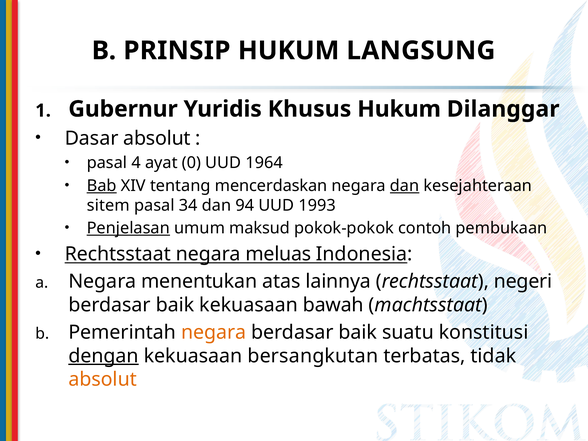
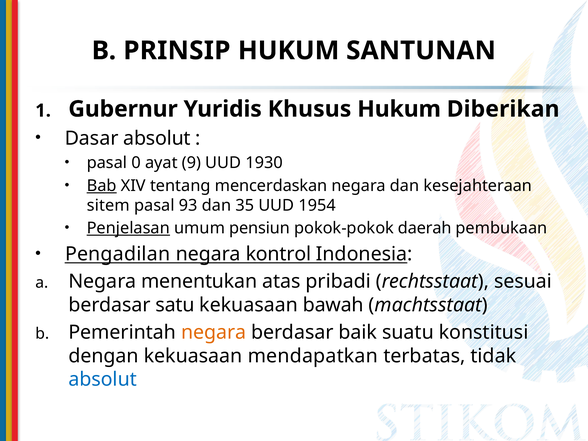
LANGSUNG: LANGSUNG -> SANTUNAN (421, 51)
Dilanggar: Dilanggar -> Diberikan (503, 109)
4: 4 -> 0 (136, 163)
0: 0 -> 9 (191, 163)
1964: 1964 -> 1930 (264, 163)
dan underline: present -> none (405, 186)
34: 34 -> 93 (188, 205)
94: 94 -> 35 (245, 205)
1993: 1993 -> 1954 (317, 205)
maksud: maksud -> pensiun (260, 228)
contoh: contoh -> daerah (425, 228)
Rechtsstaat: Rechtsstaat -> Pengadilan (118, 254)
meluas: meluas -> kontrol (278, 254)
lainnya: lainnya -> pribadi (338, 281)
negeri: negeri -> sesuai (523, 281)
baik: baik -> satu (175, 305)
dengan underline: present -> none (104, 356)
bersangkutan: bersangkutan -> mendapatkan (313, 356)
absolut colour: orange -> blue (103, 379)
